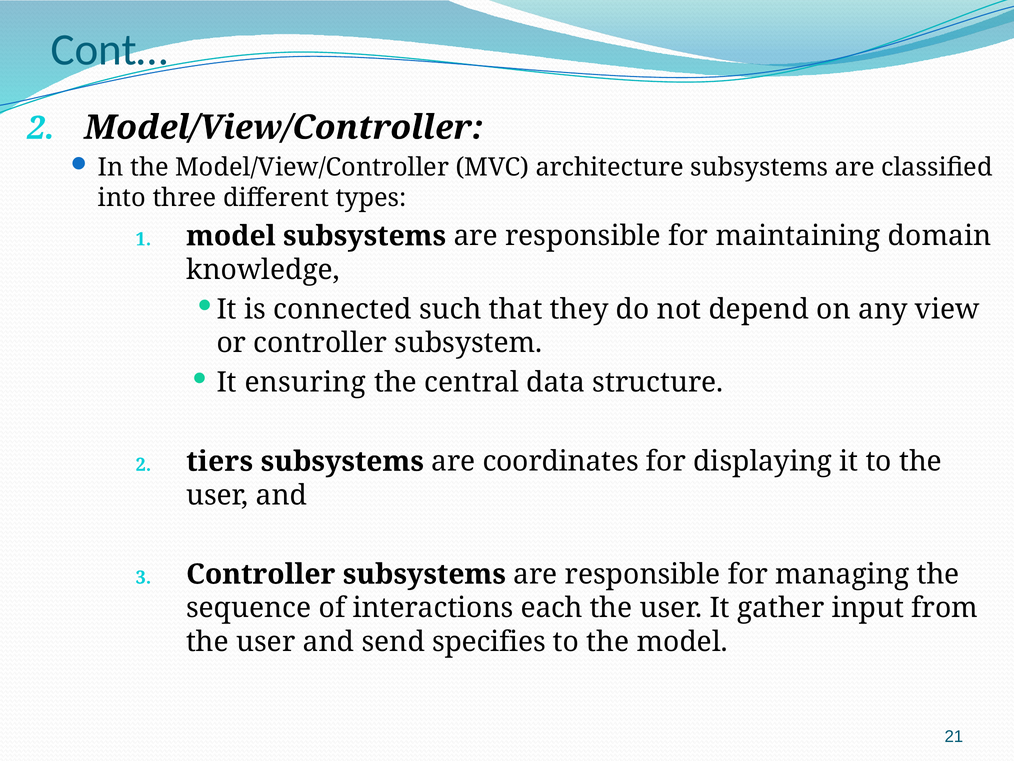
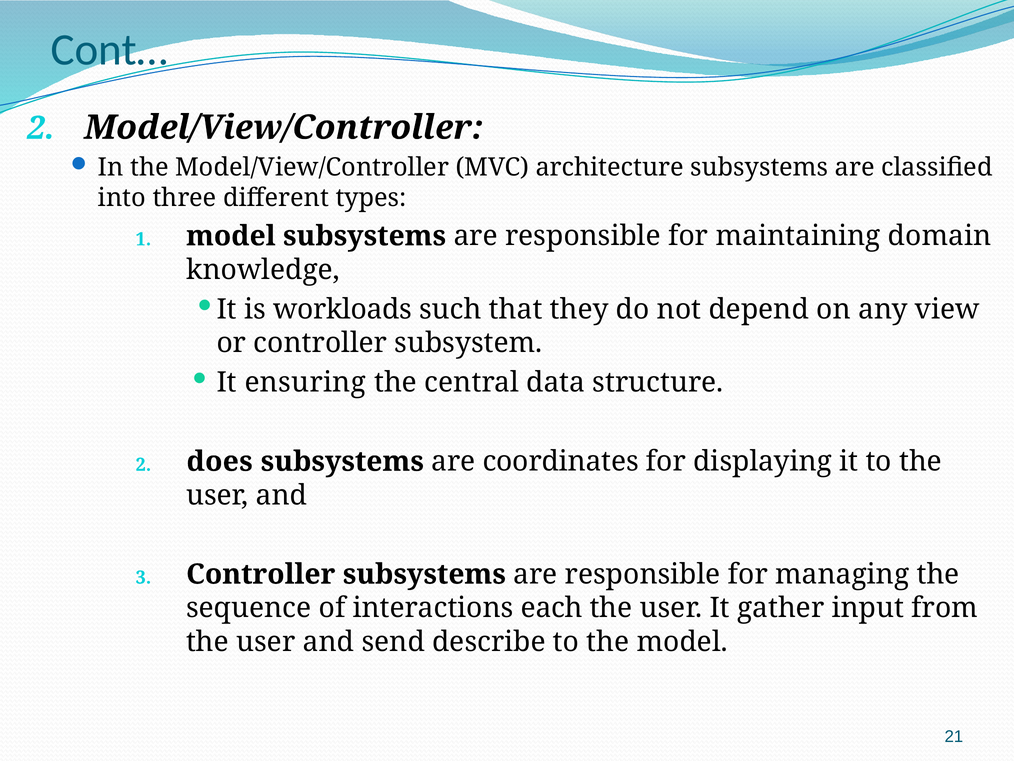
connected: connected -> workloads (343, 309)
tiers: tiers -> does (220, 461)
specifies: specifies -> describe (489, 642)
